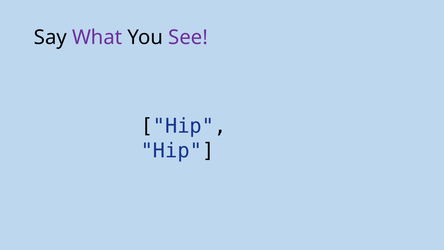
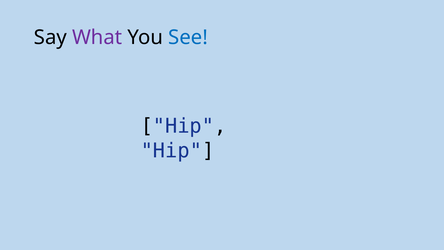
See colour: purple -> blue (188, 37)
